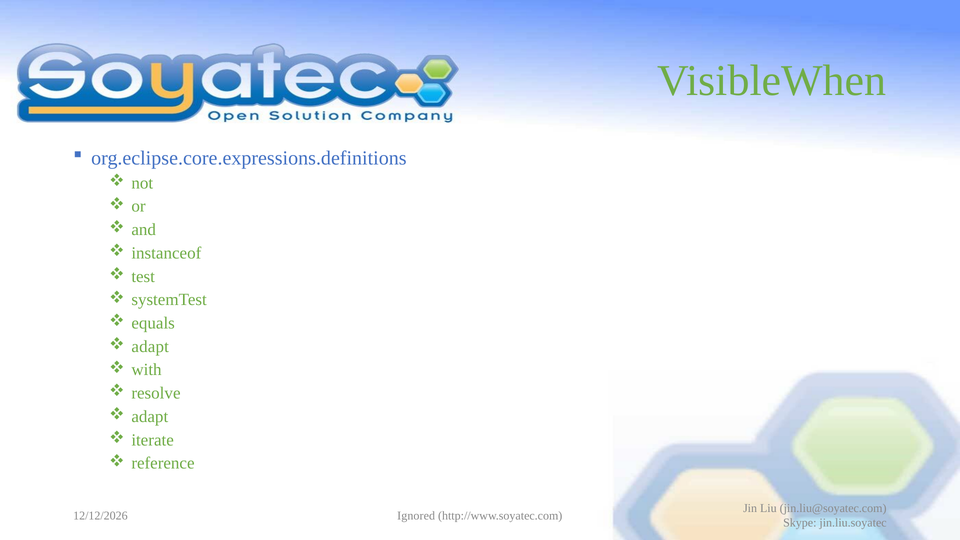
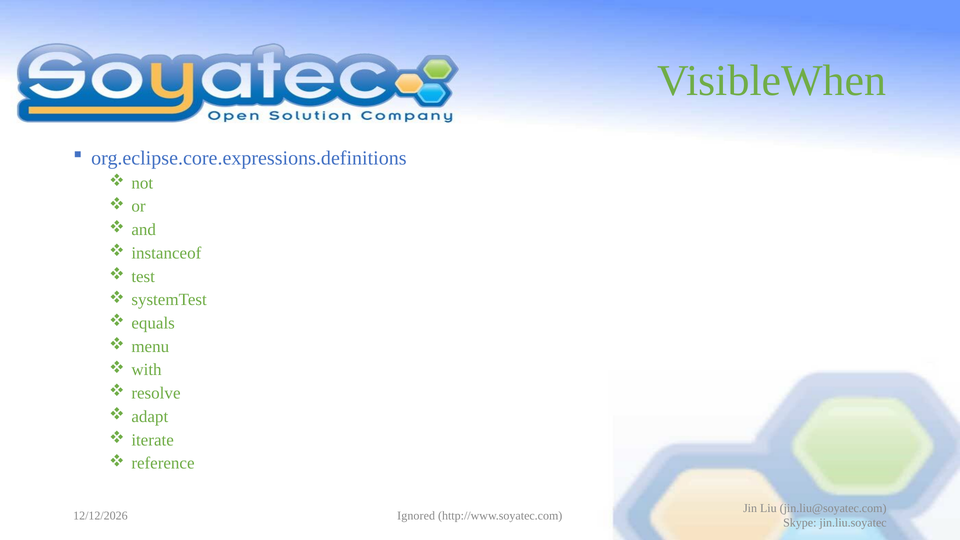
adapt: adapt -> menu (150, 347)
